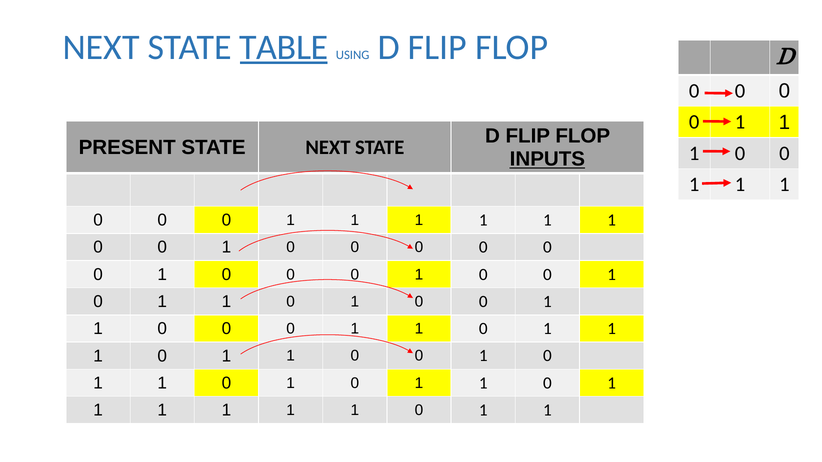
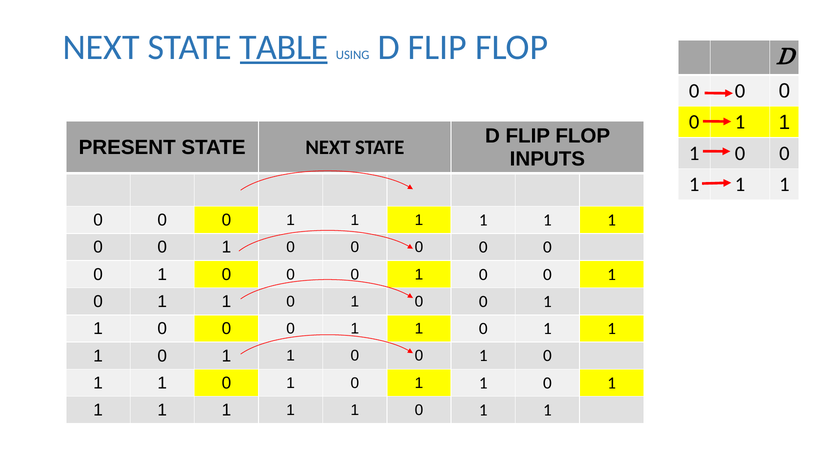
INPUTS underline: present -> none (547, 159)
